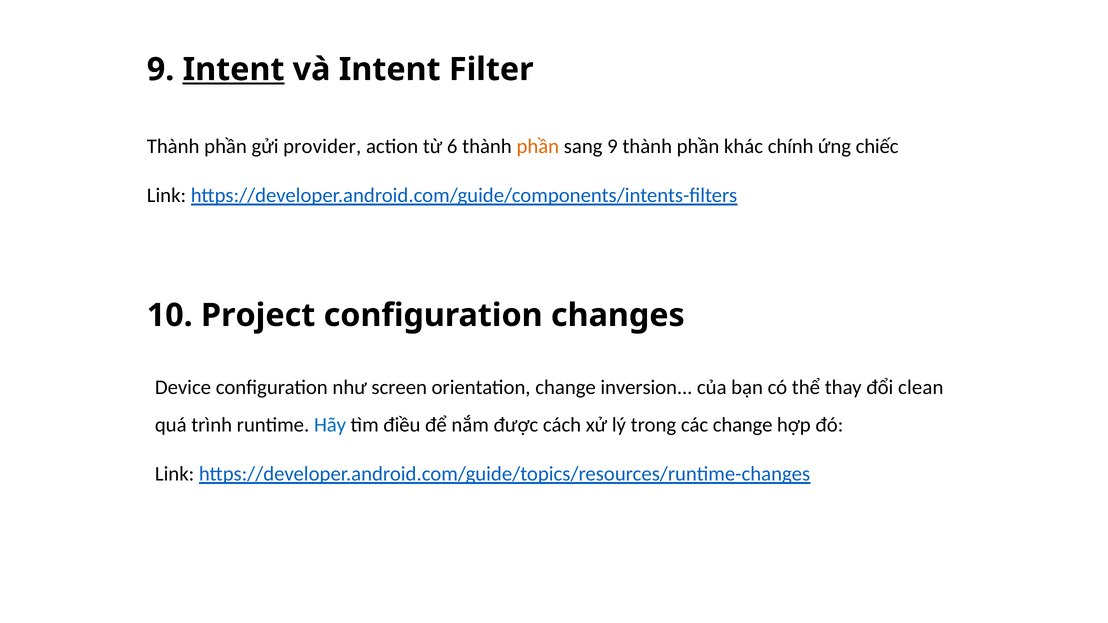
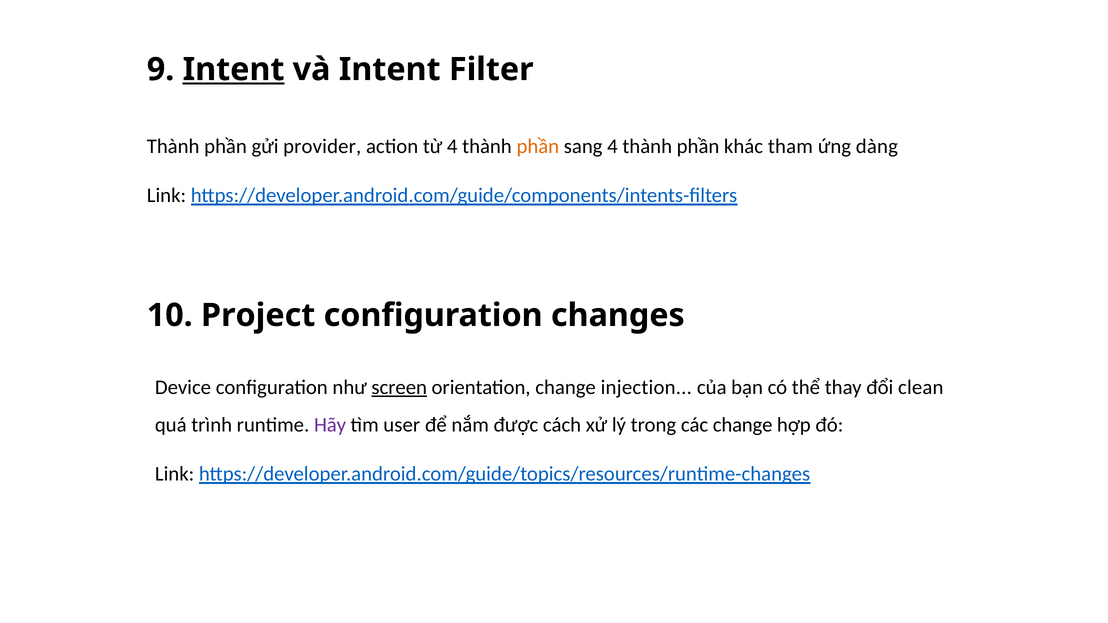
từ 6: 6 -> 4 (452, 146)
sang 9: 9 -> 4 (612, 146)
chính: chính -> tham (790, 146)
chiếc: chiếc -> dàng (877, 146)
screen underline: none -> present (399, 388)
inversion: inversion -> injection (646, 388)
Hãy colour: blue -> purple (330, 425)
điều: điều -> user (402, 425)
